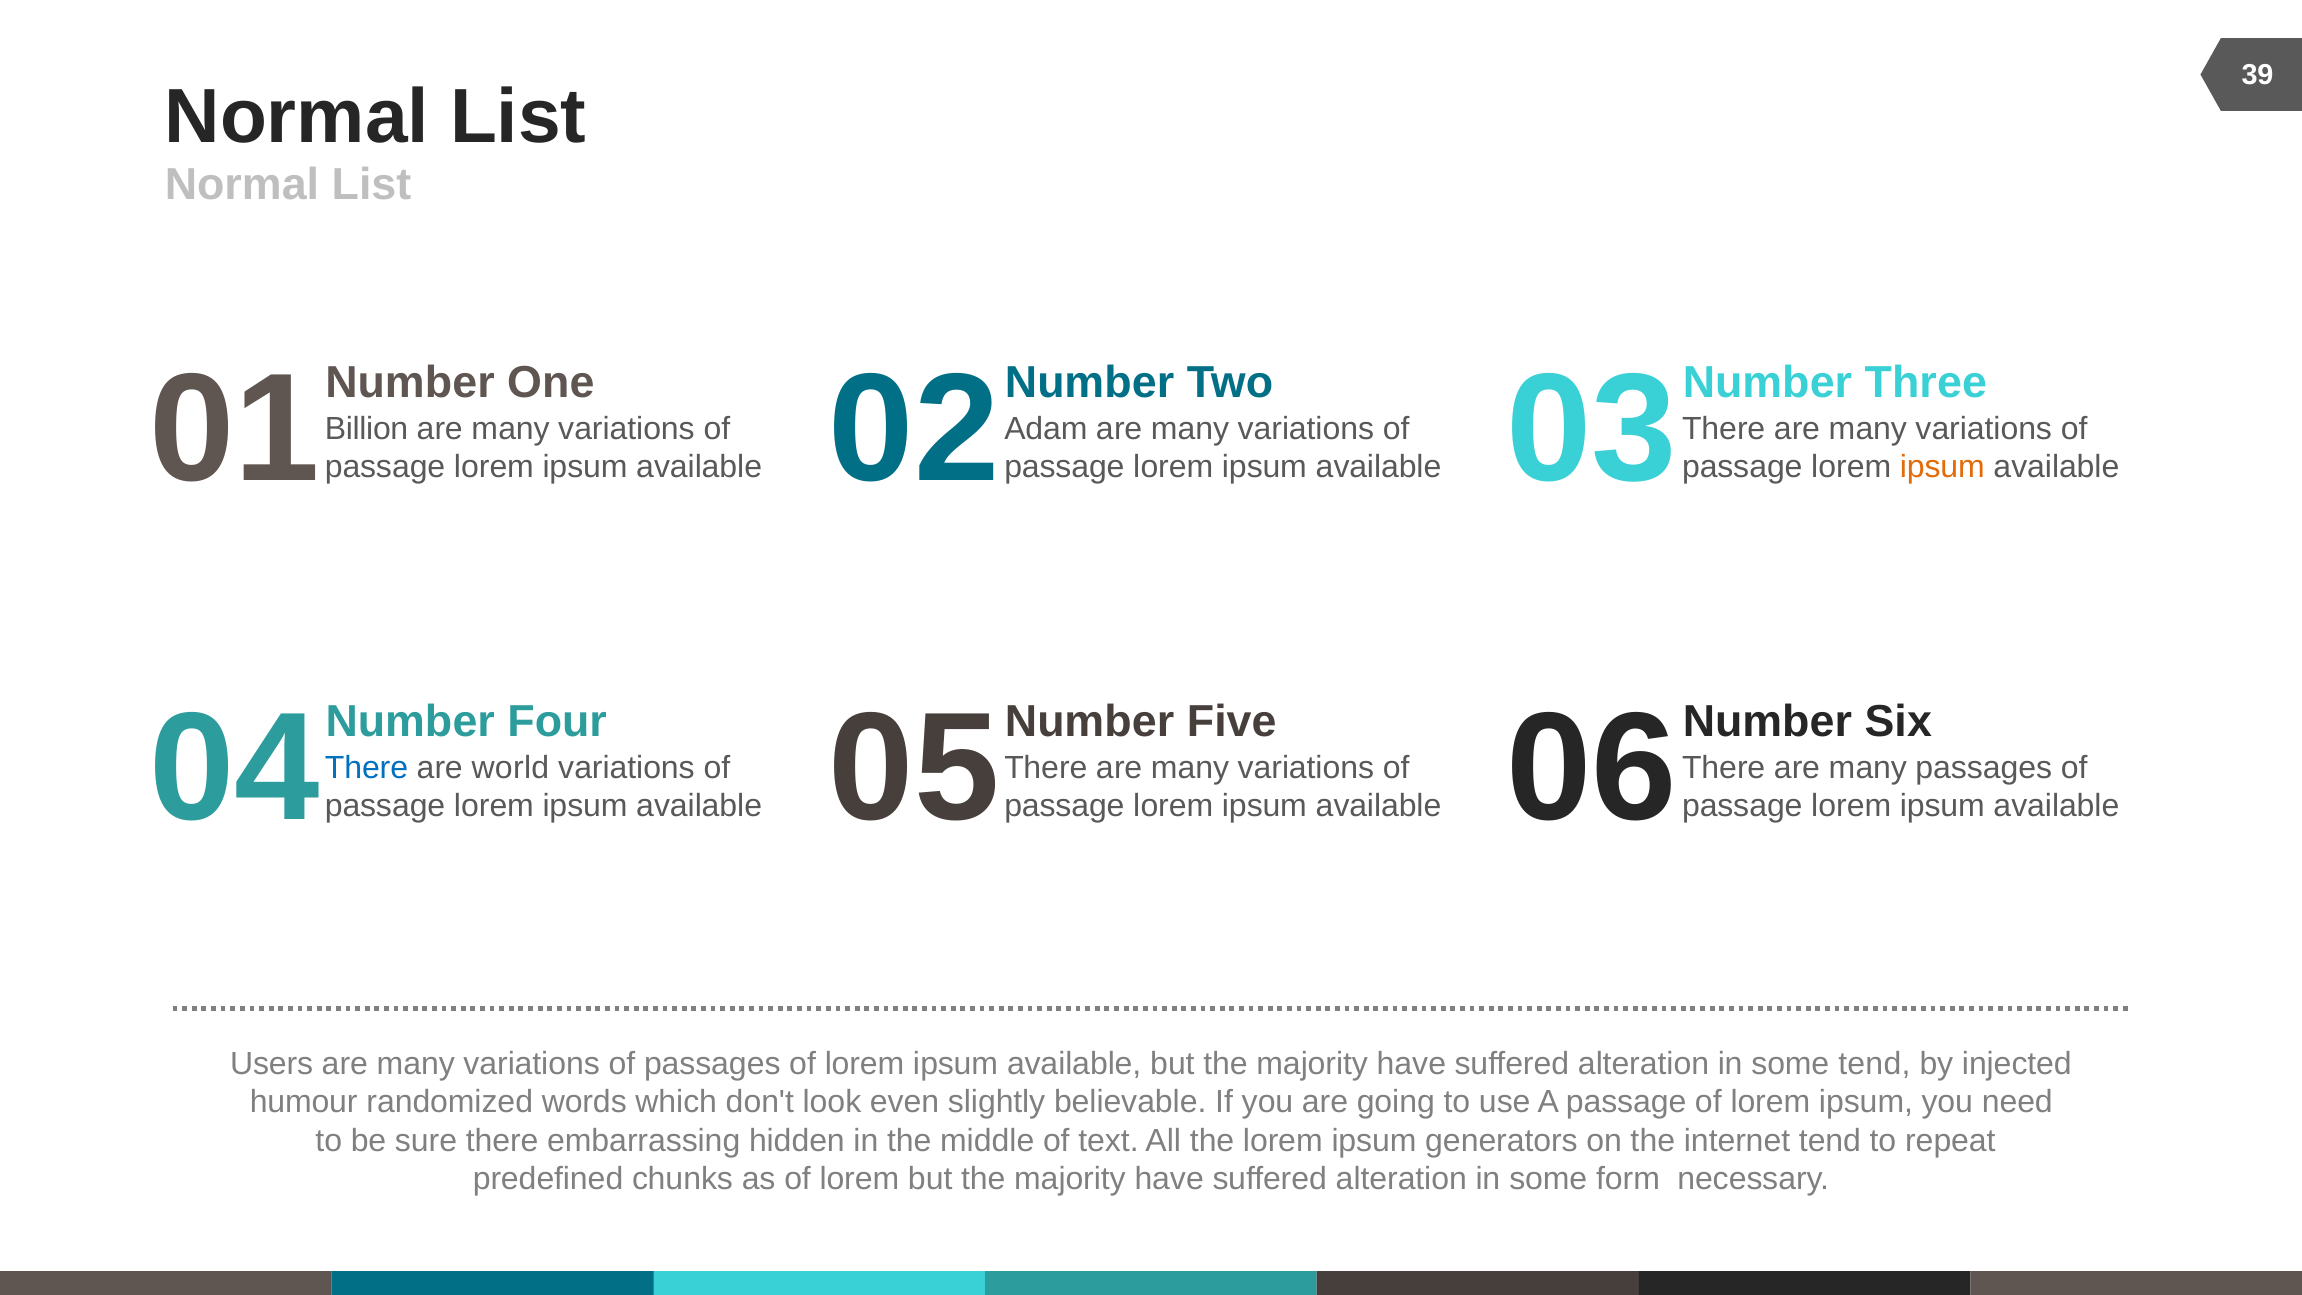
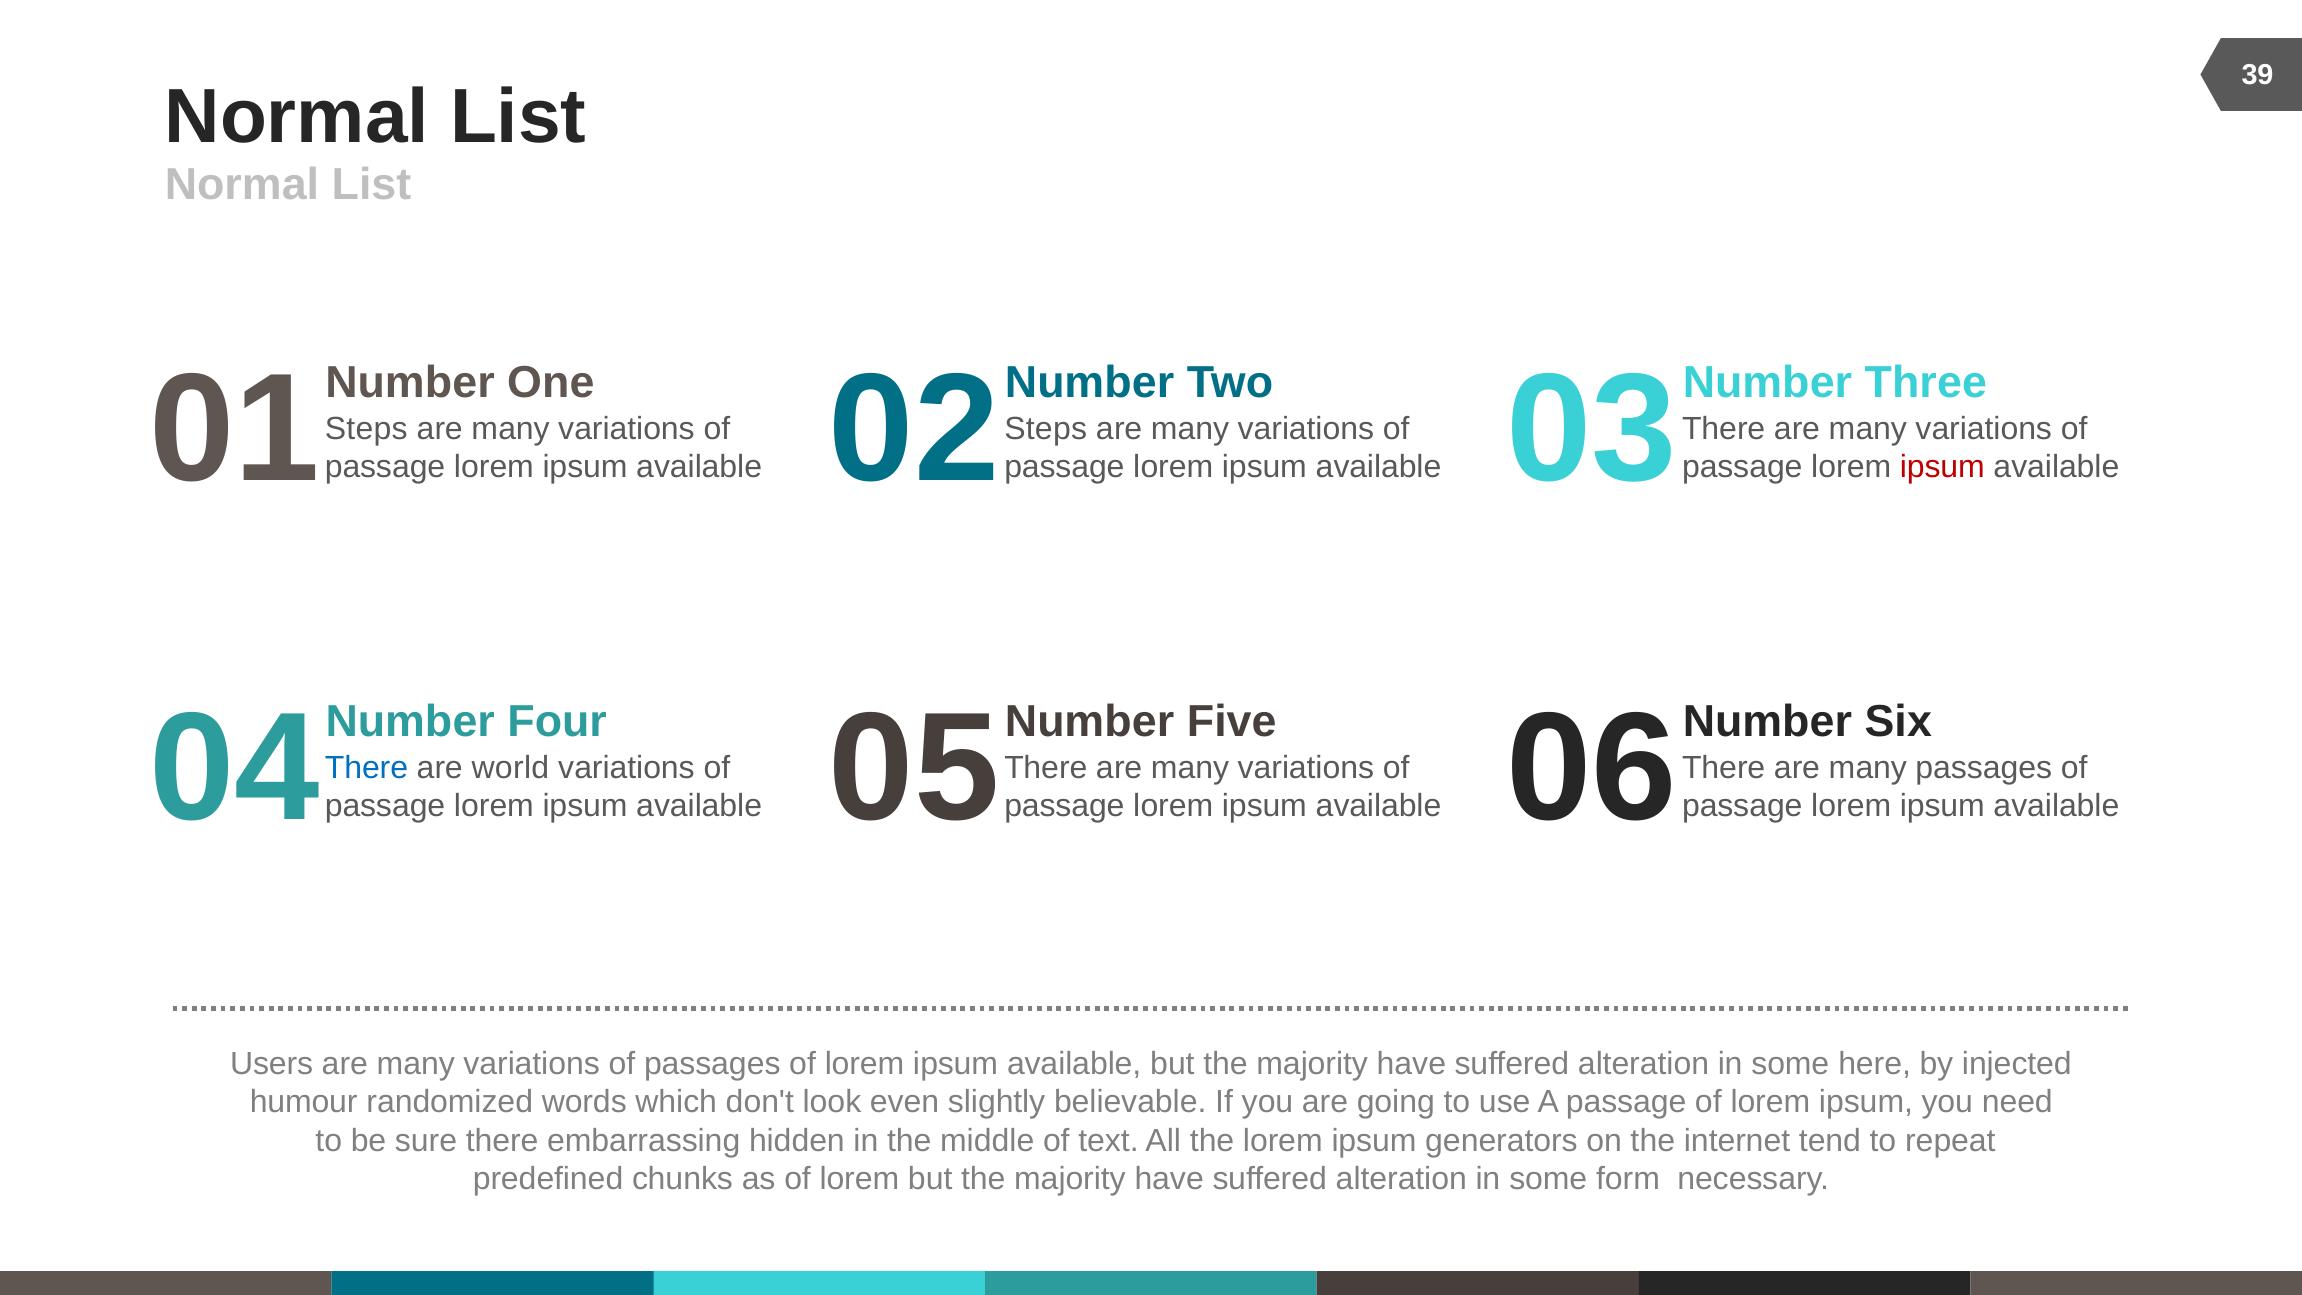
Billion: Billion -> Steps (366, 428)
Adam: Adam -> Steps (1046, 428)
ipsum colour: orange -> red (1942, 467)
some tend: tend -> here (1875, 1064)
